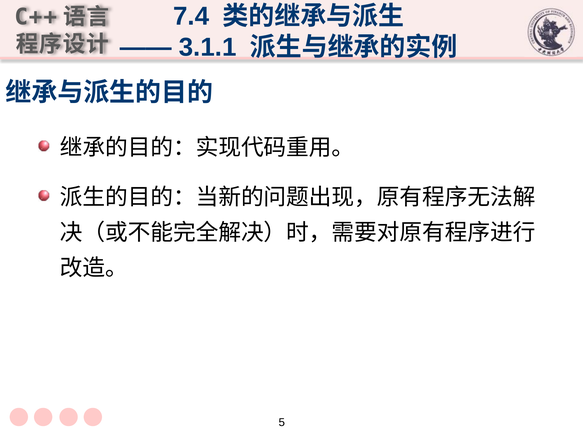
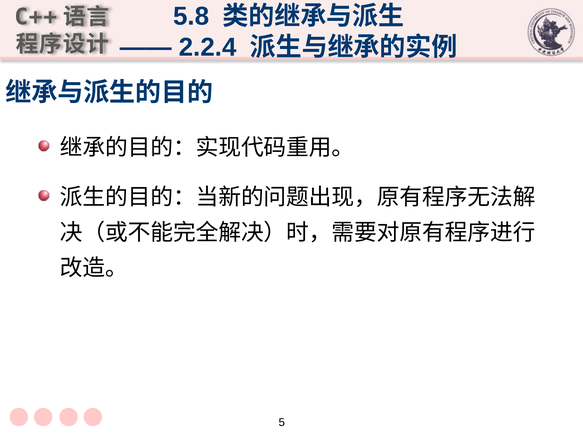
7.4: 7.4 -> 5.8 (191, 16)
3.1.1: 3.1.1 -> 2.2.4 (208, 47)
